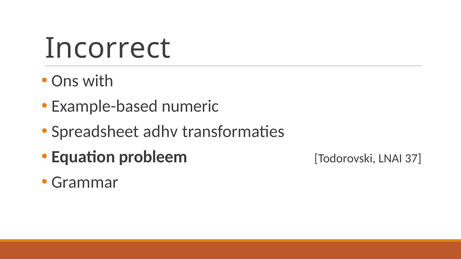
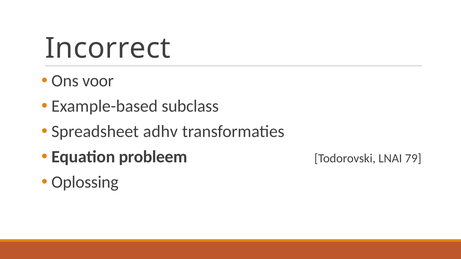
with: with -> voor (98, 81)
numeric: numeric -> subclass (190, 106)
37: 37 -> 79 (413, 159)
Grammar: Grammar -> Oplossing (85, 182)
